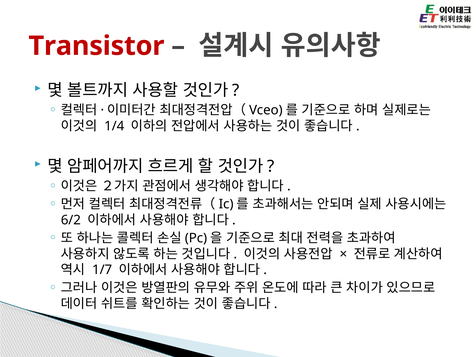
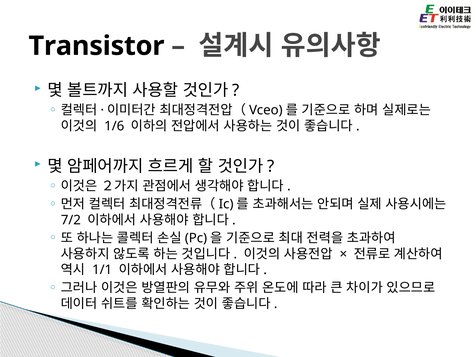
Transistor colour: red -> black (96, 46)
1/4: 1/4 -> 1/6 (114, 126)
6/2: 6/2 -> 7/2 (71, 220)
1/7: 1/7 -> 1/1 (102, 270)
